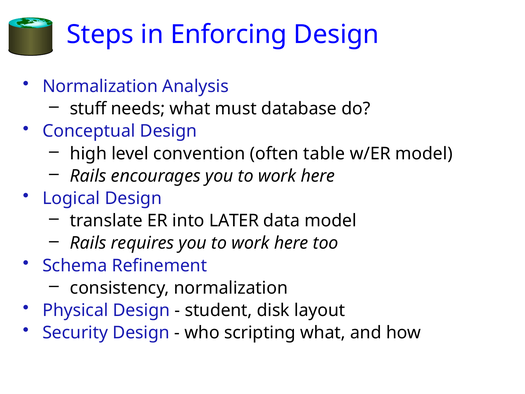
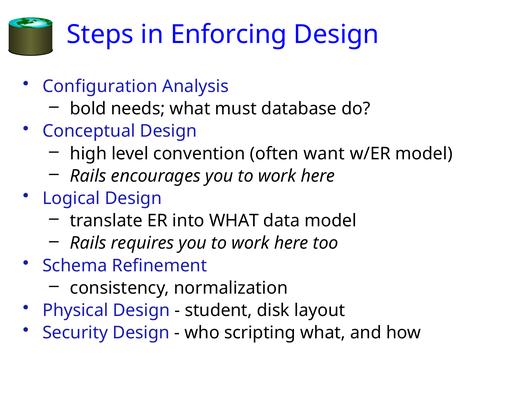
Normalization: Normalization -> Configuration (100, 86)
stuff: stuff -> bold (88, 109)
table: table -> want (324, 154)
into LATER: LATER -> WHAT (234, 221)
